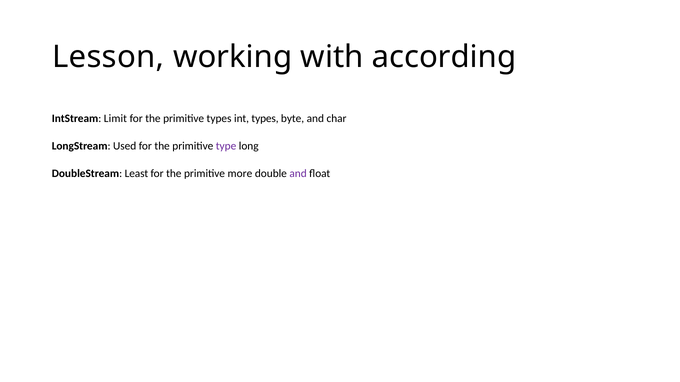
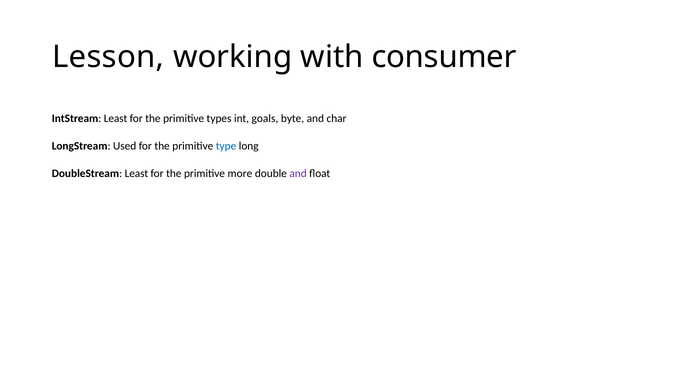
according: according -> consumer (444, 57)
IntStream Limit: Limit -> Least (116, 119)
int types: types -> goals (265, 119)
type colour: purple -> blue (226, 146)
